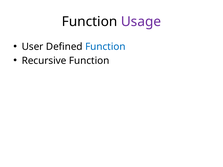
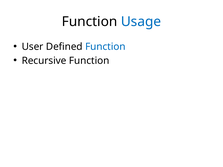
Usage colour: purple -> blue (141, 22)
